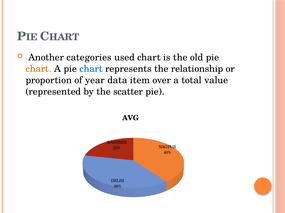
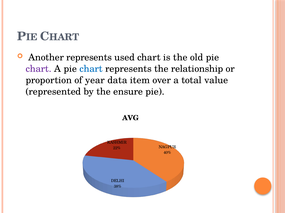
Another categories: categories -> represents (89, 58)
chart colour: orange -> purple (39, 69)
scatter: scatter -> ensure (128, 92)
